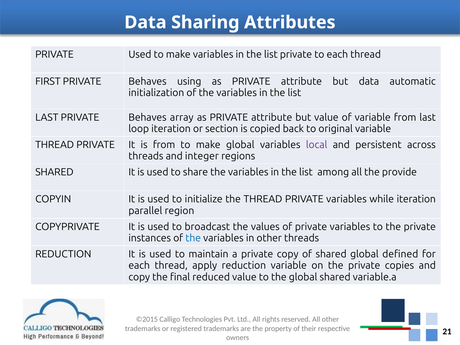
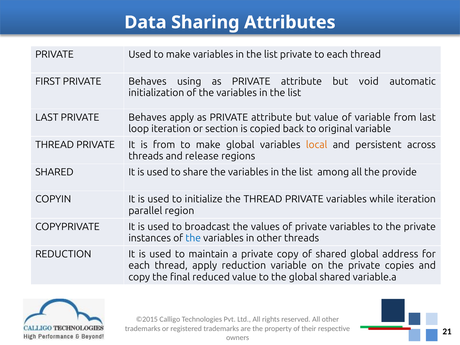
but data: data -> void (369, 81)
Behaves array: array -> apply (182, 117)
local colour: purple -> orange (317, 145)
integer: integer -> release (202, 156)
defined: defined -> address (400, 254)
